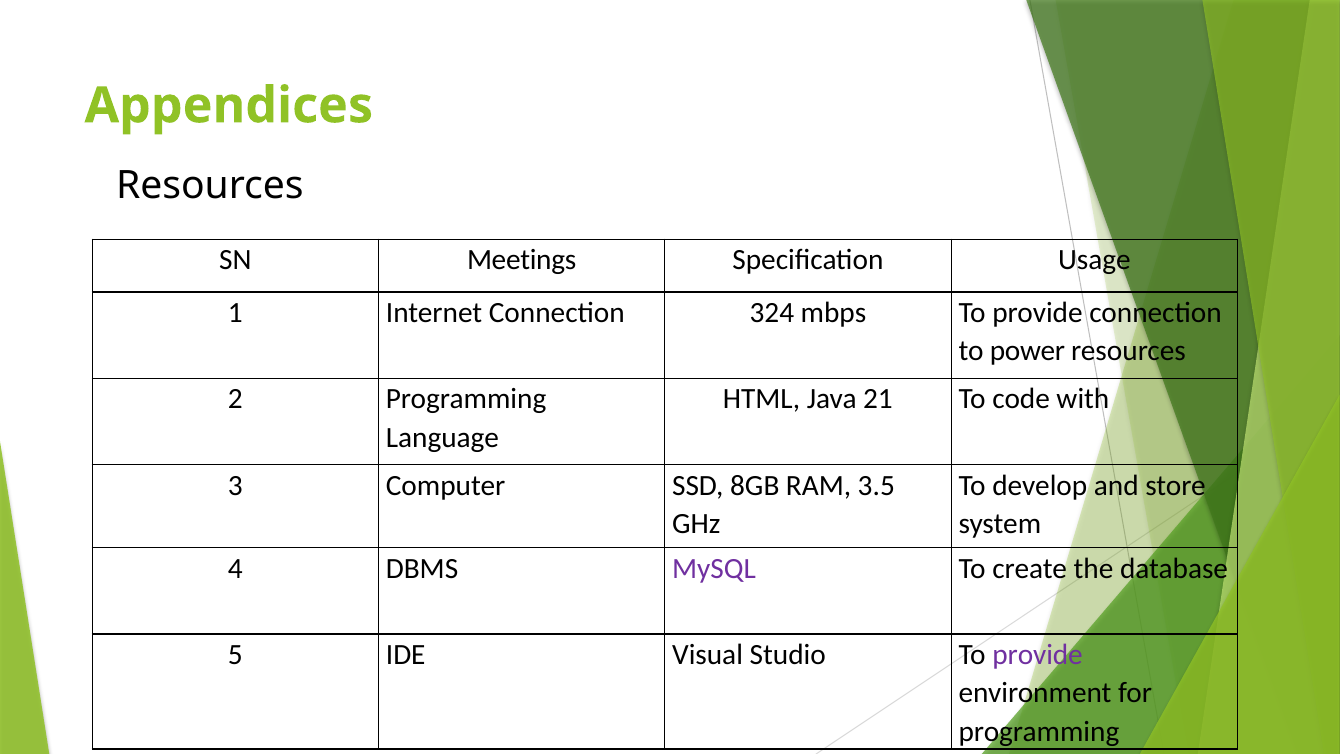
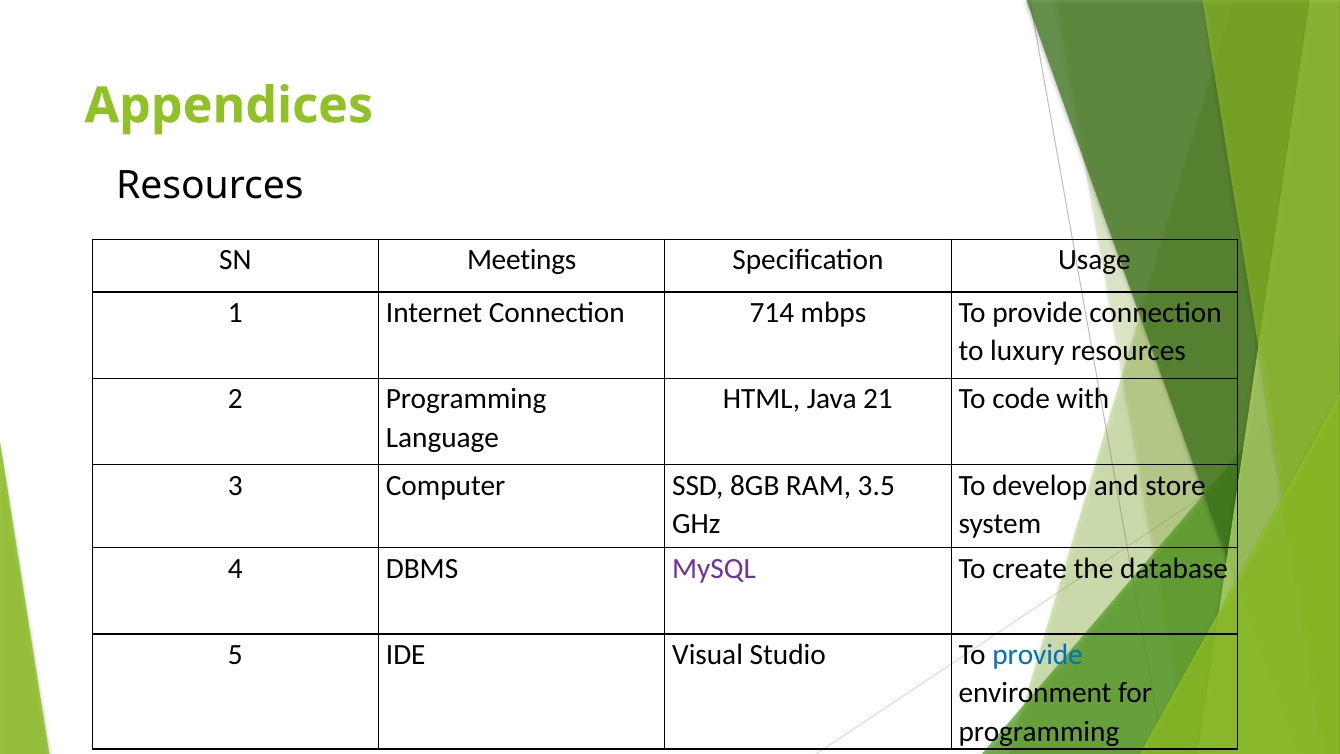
324: 324 -> 714 (772, 313)
power: power -> luxury (1027, 351)
provide colour: purple -> blue (1038, 655)
